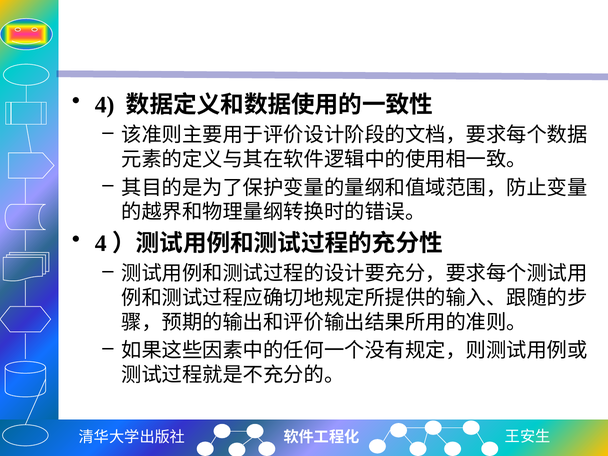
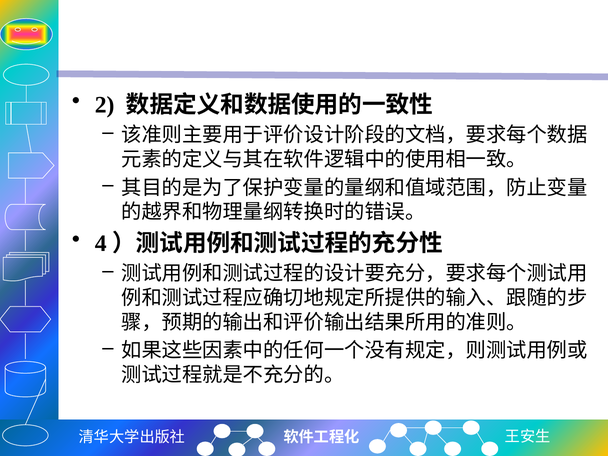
4: 4 -> 2 (105, 105)
